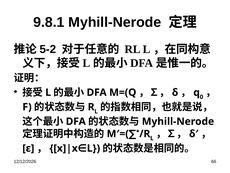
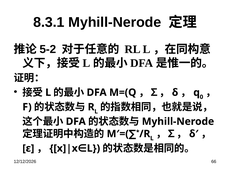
9.8.1: 9.8.1 -> 8.3.1 (49, 22)
